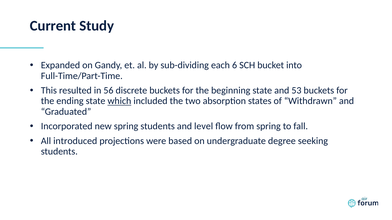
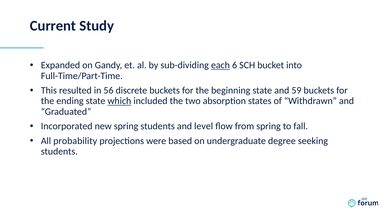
each underline: none -> present (220, 65)
53: 53 -> 59 (296, 91)
introduced: introduced -> probability (75, 141)
